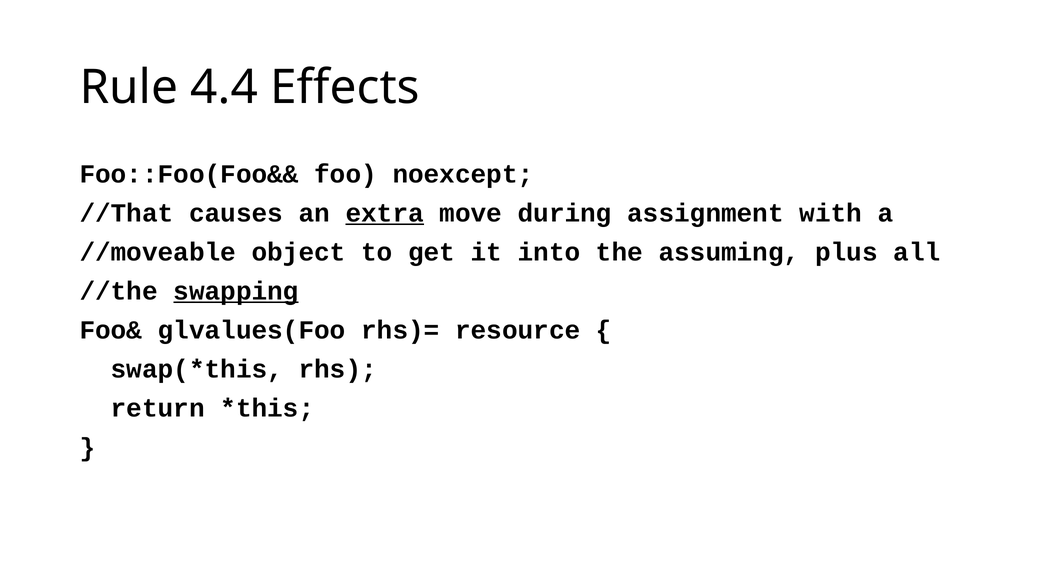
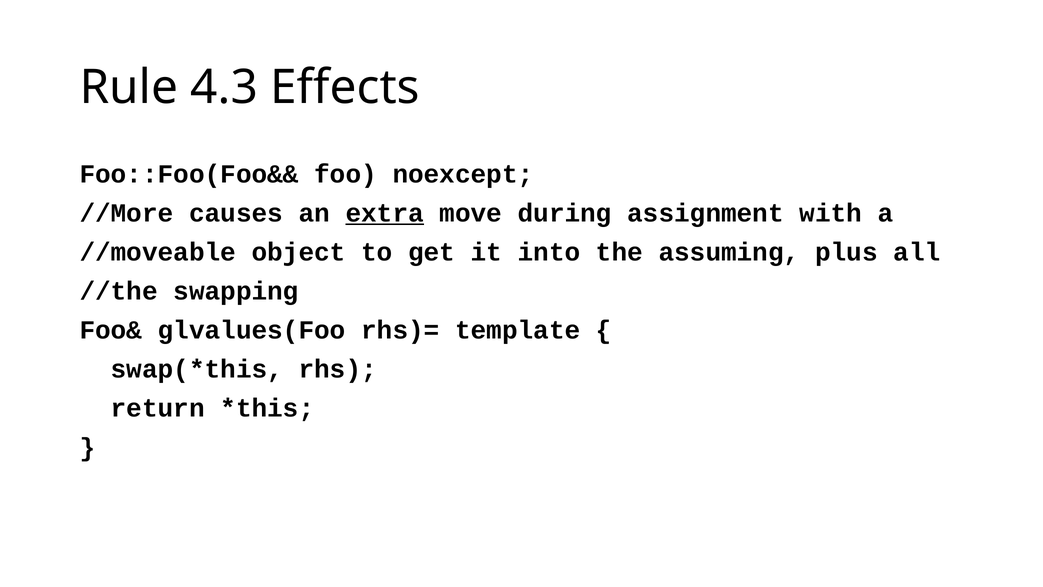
4.4: 4.4 -> 4.3 (224, 88)
//That: //That -> //More (126, 213)
swapping underline: present -> none (236, 291)
resource: resource -> template (518, 330)
